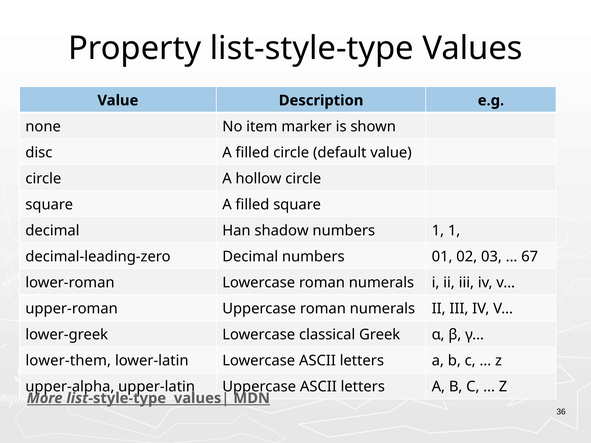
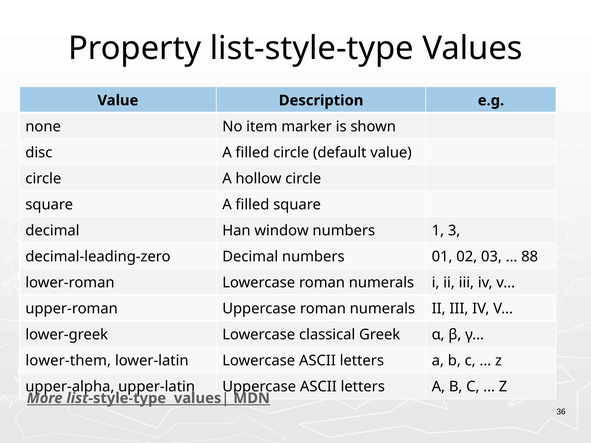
shadow: shadow -> window (282, 231)
1 1: 1 -> 3 (454, 231)
67: 67 -> 88 (530, 257)
